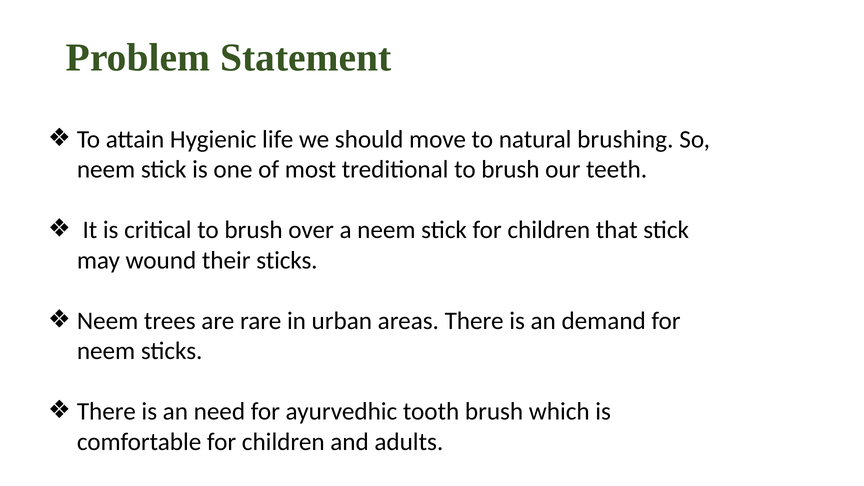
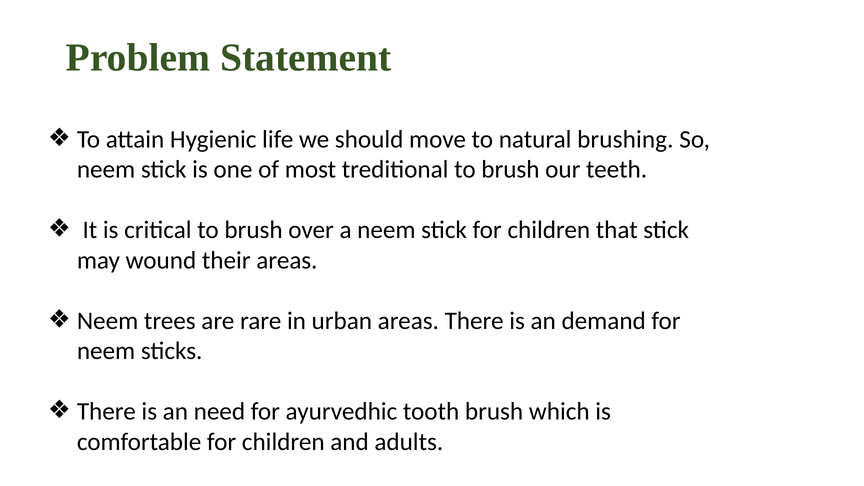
their sticks: sticks -> areas (287, 260)
